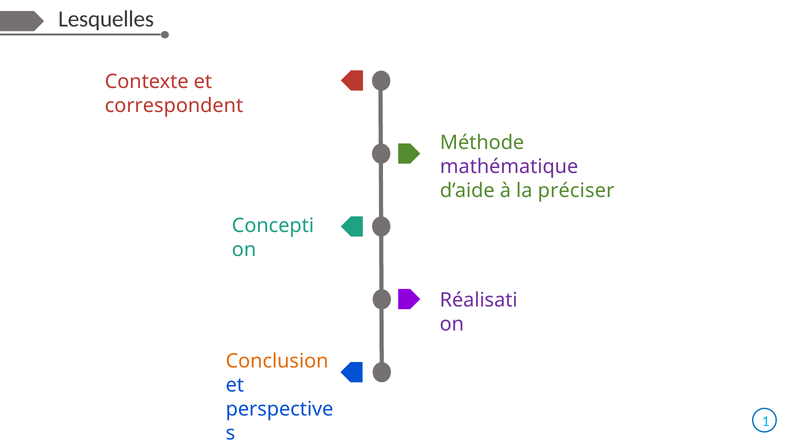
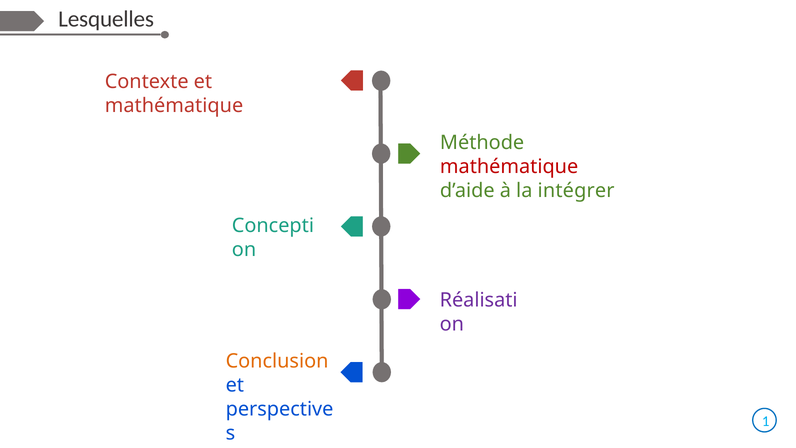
correspondent: correspondent -> mathématique (174, 105)
mathématique colour: purple -> red (509, 167)
préciser: préciser -> intégrer (576, 190)
